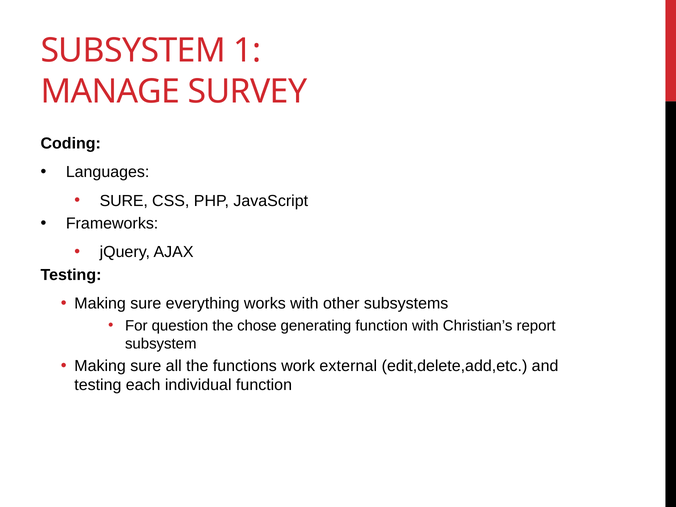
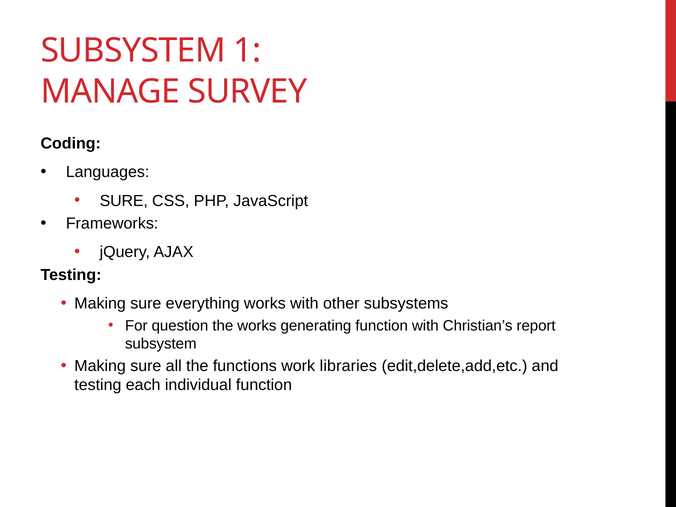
the chose: chose -> works (257, 326)
external: external -> libraries (348, 366)
